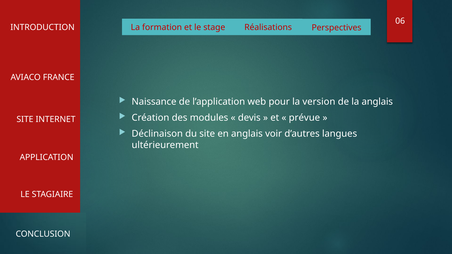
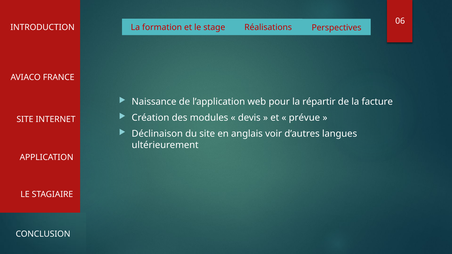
version: version -> répartir (319, 102)
la anglais: anglais -> facture (377, 102)
